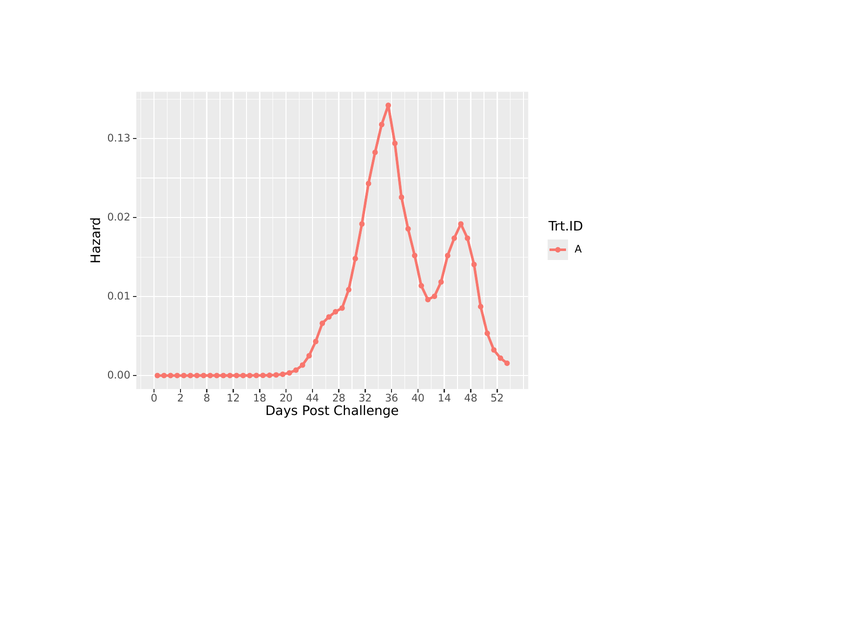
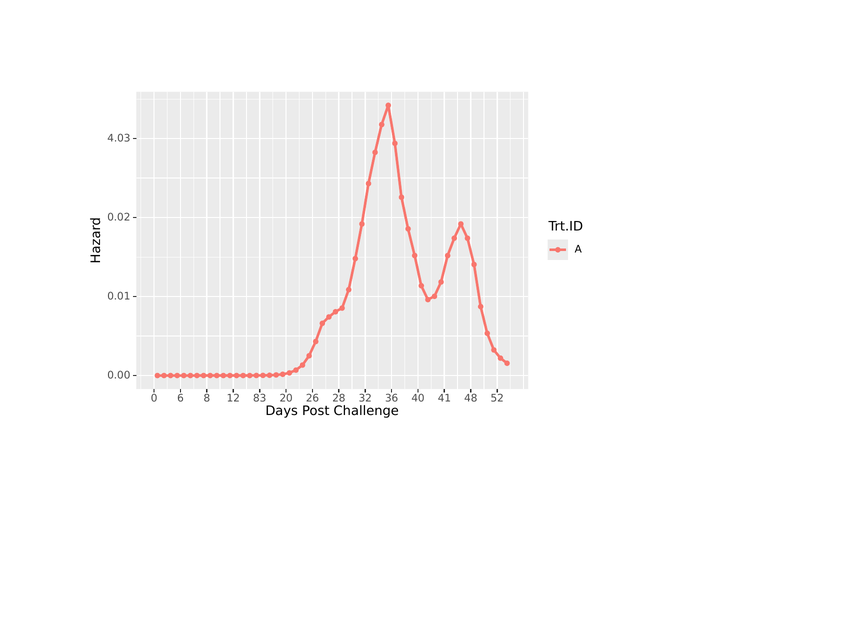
0.13: 0.13 -> 4.03 (119, 138)
2: 2 -> 6 (180, 398)
18: 18 -> 83 (260, 398)
44: 44 -> 26 (313, 398)
14: 14 -> 41 (444, 398)
